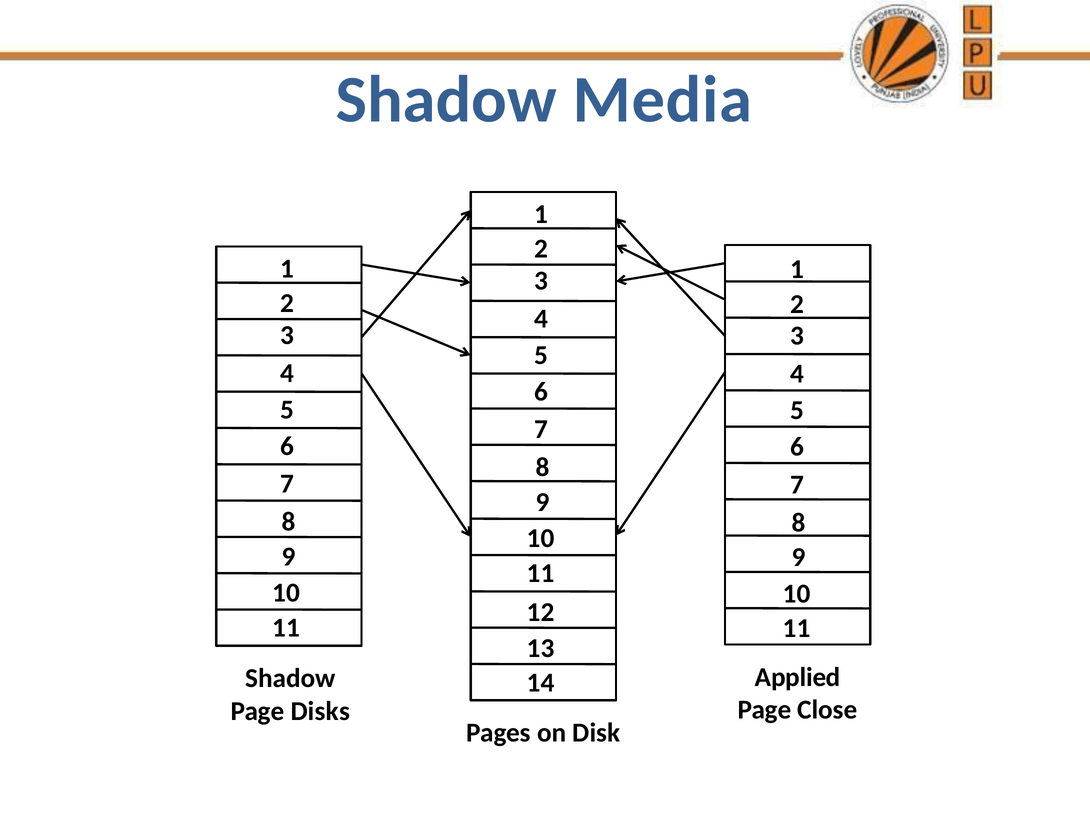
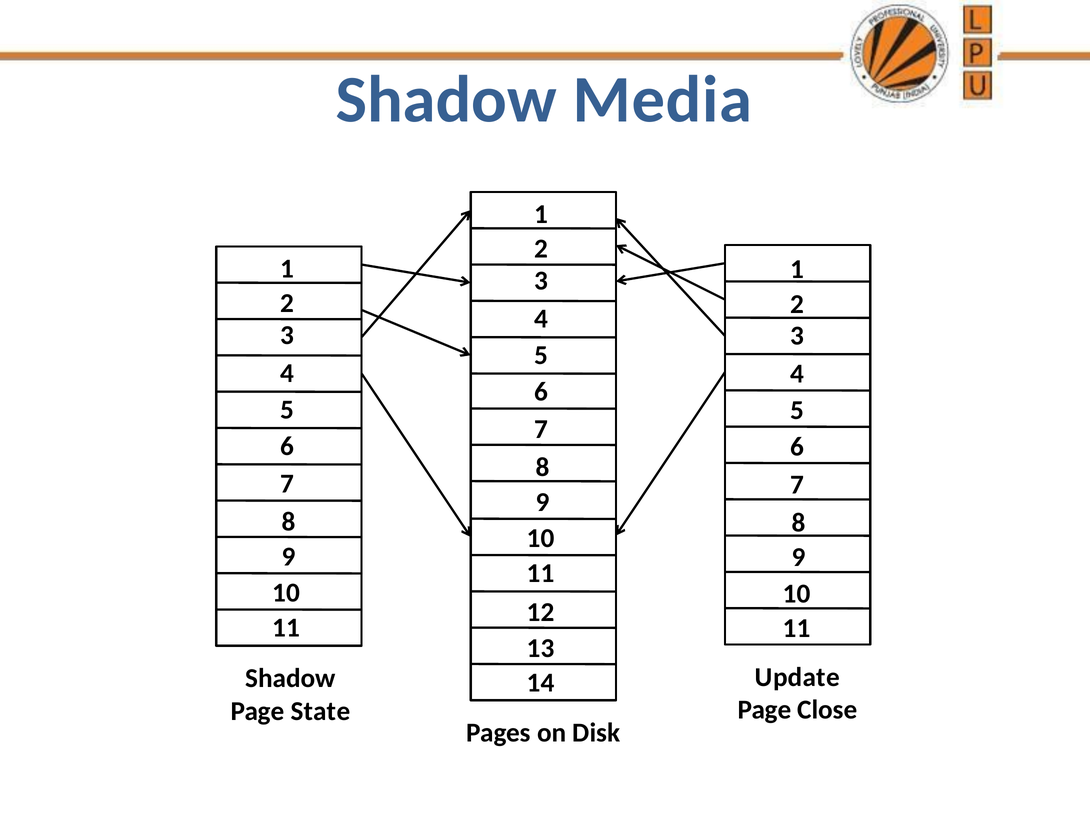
Applied: Applied -> Update (797, 678)
Disks: Disks -> State (320, 712)
